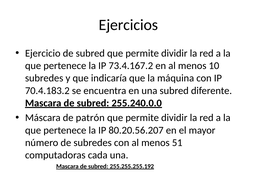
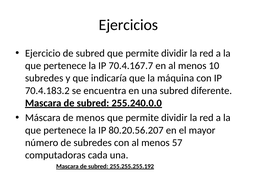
73.4.167.2: 73.4.167.2 -> 70.4.167.7 (131, 66)
de patrón: patrón -> menos (90, 118)
51: 51 -> 57 (177, 142)
